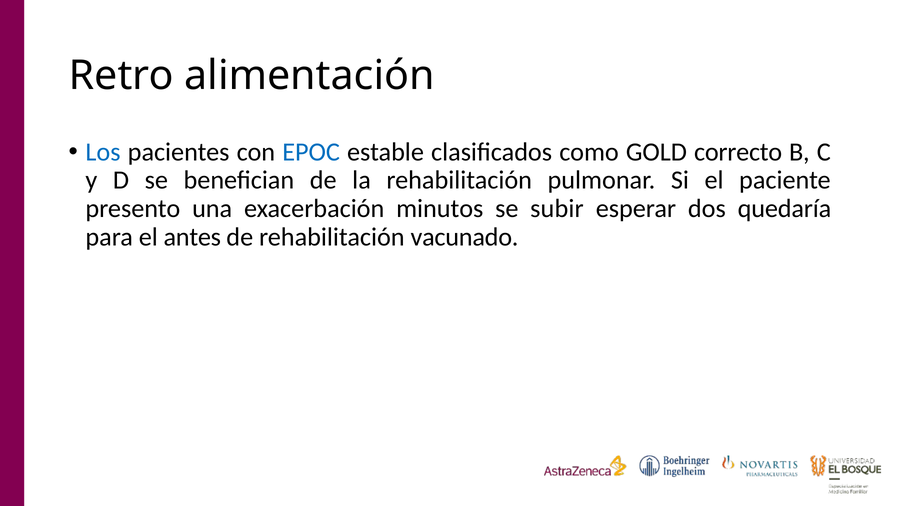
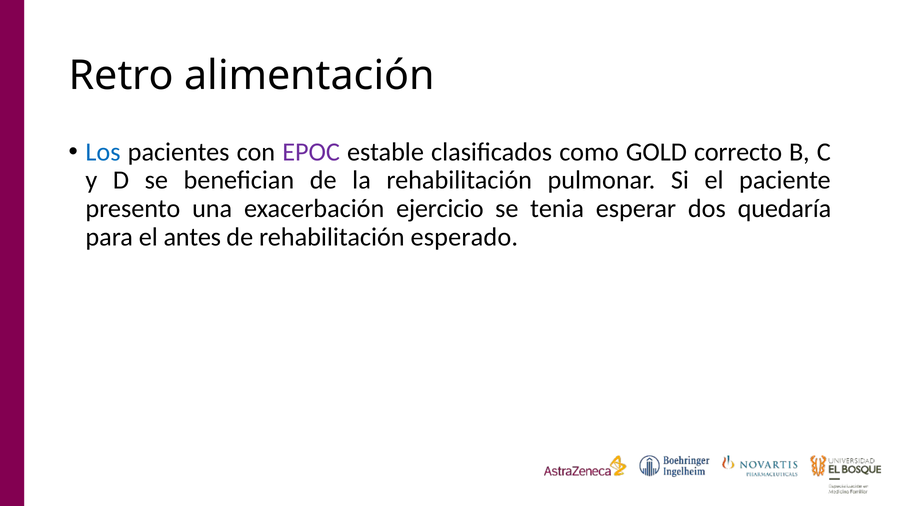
EPOC colour: blue -> purple (311, 152)
minutos: minutos -> ejercicio (440, 209)
subir: subir -> tenia (557, 209)
vacunado: vacunado -> esperado (464, 237)
